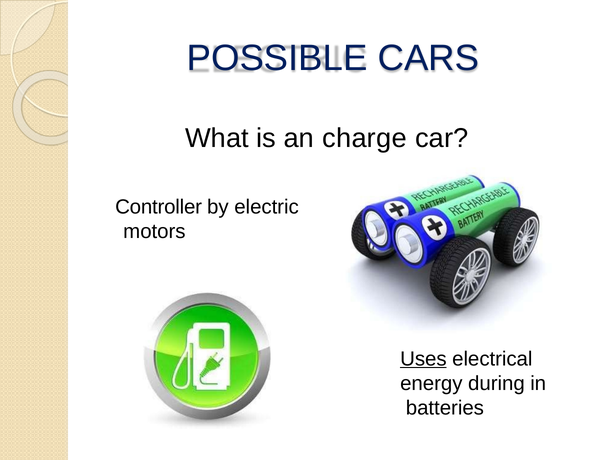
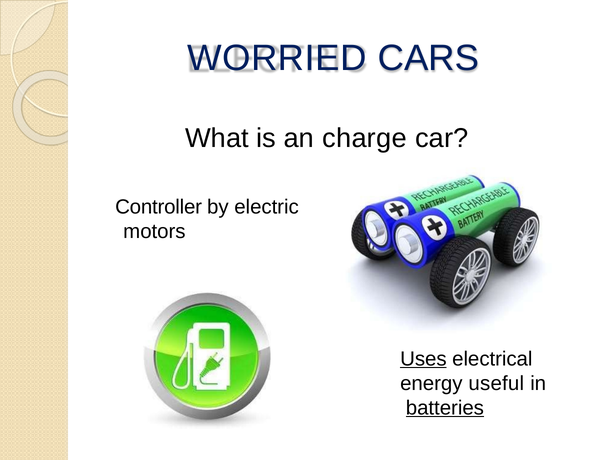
POSSIBLE: POSSIBLE -> WORRIED (277, 58)
during: during -> useful (496, 384)
batteries underline: none -> present (445, 408)
